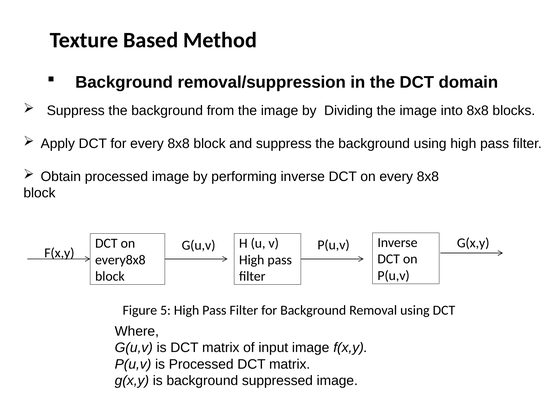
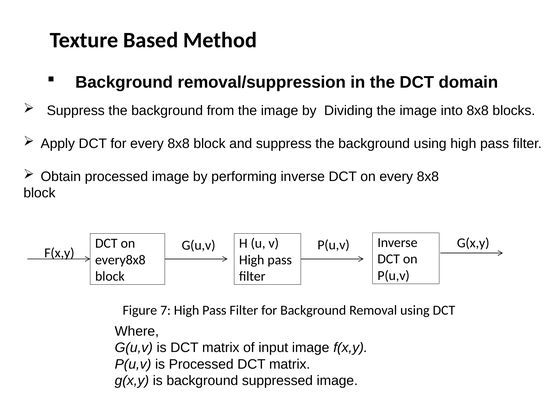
5: 5 -> 7 (166, 310)
